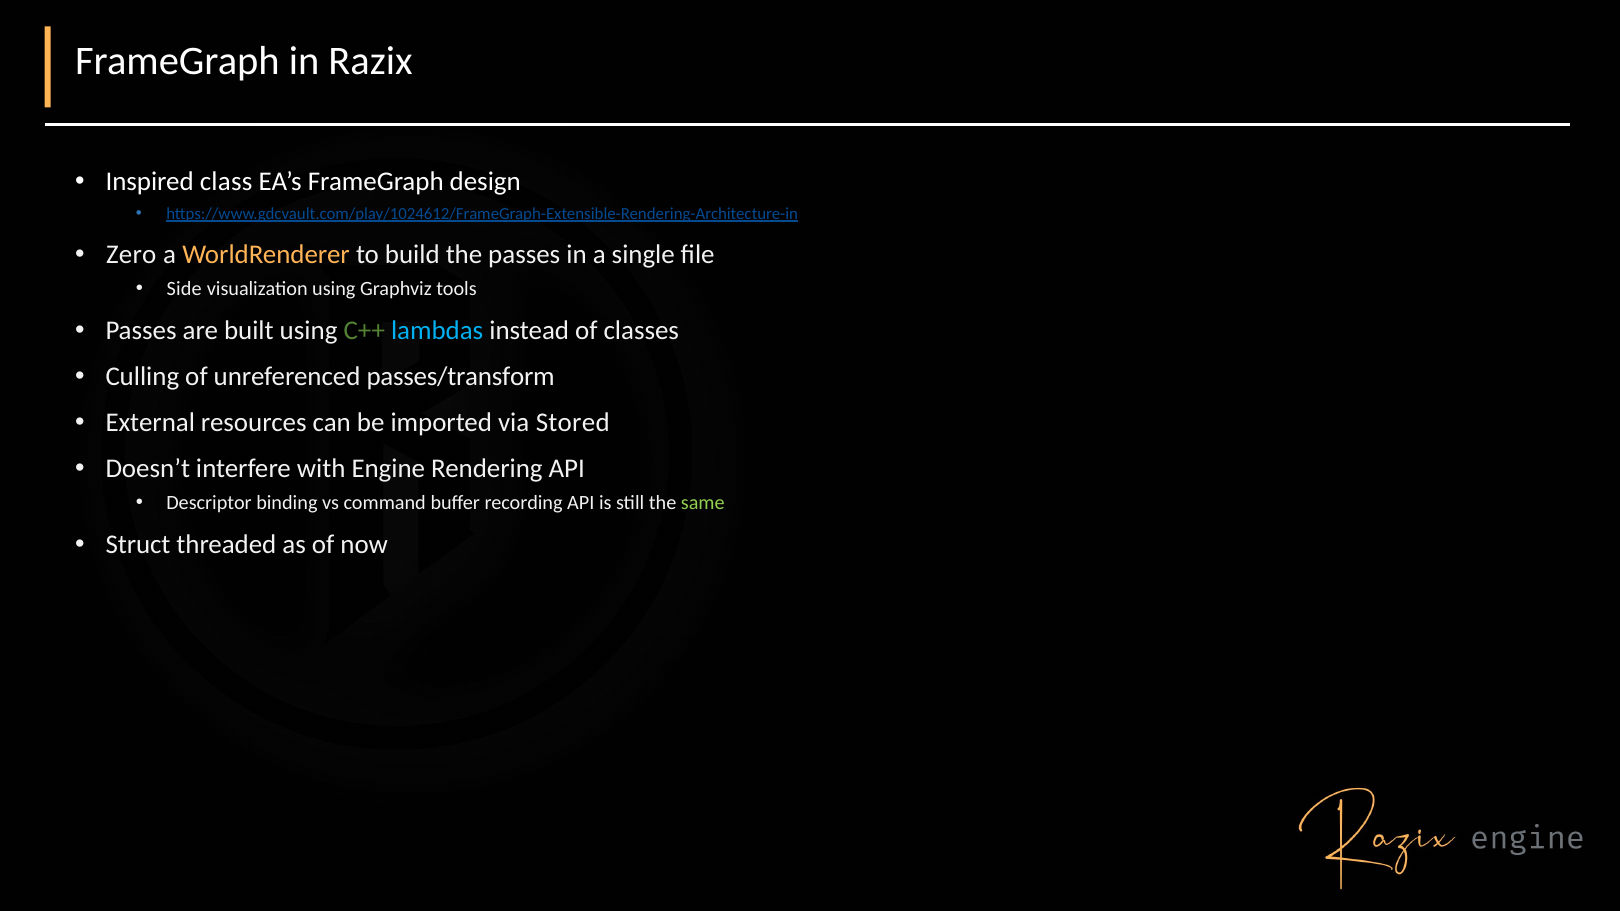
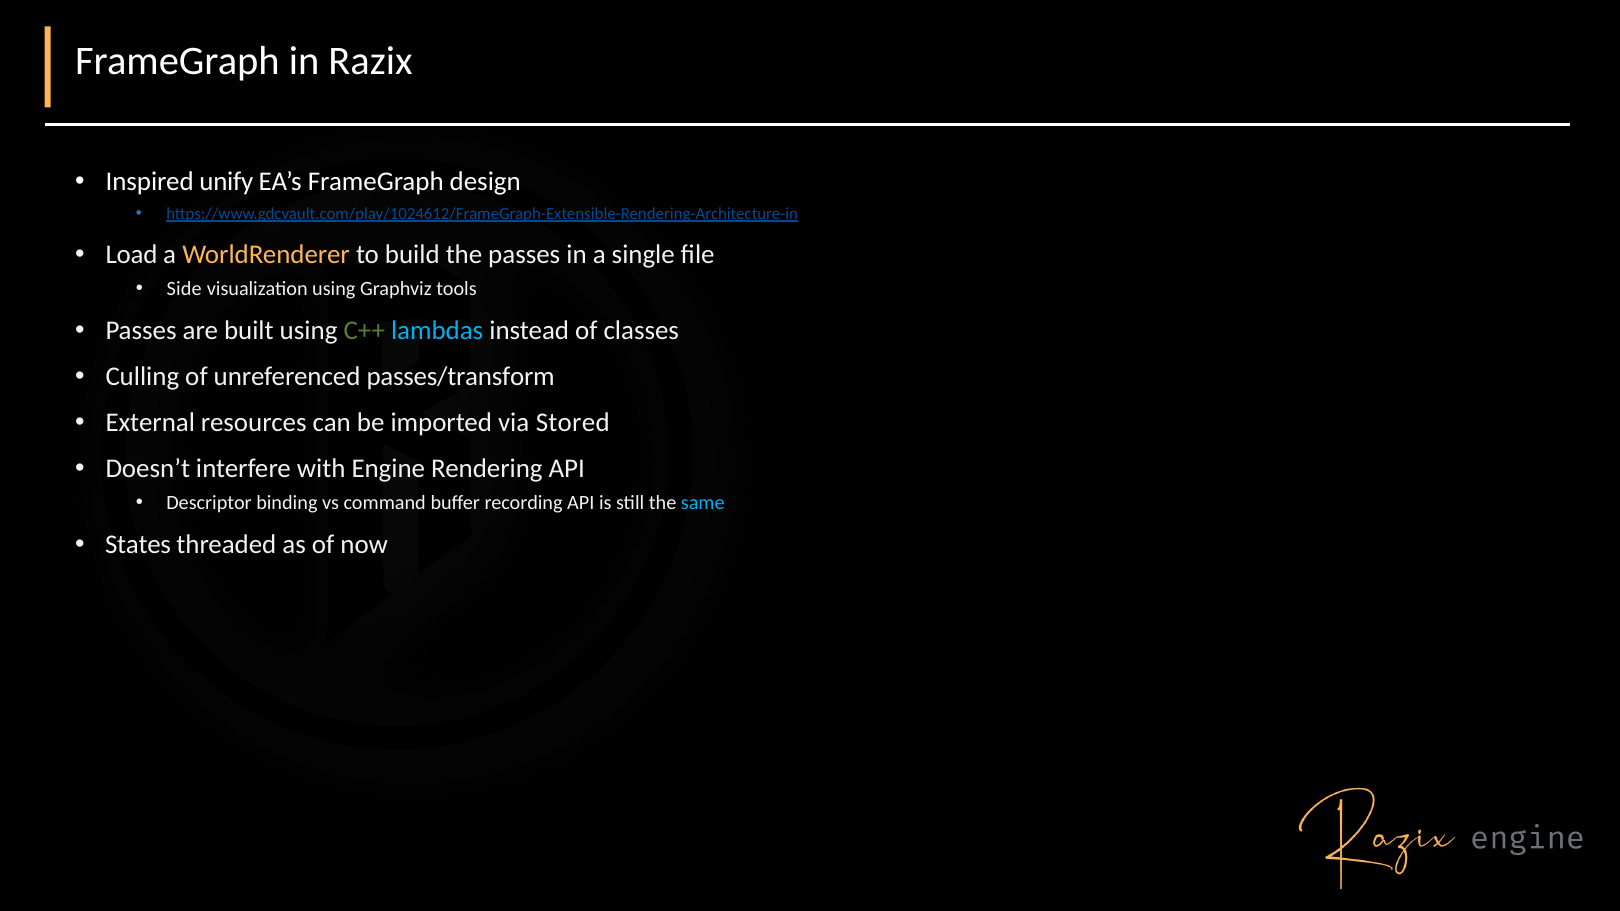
class: class -> unify (226, 182)
Zero: Zero -> Load (132, 254)
same colour: light green -> light blue (703, 503)
Struct: Struct -> States (138, 545)
